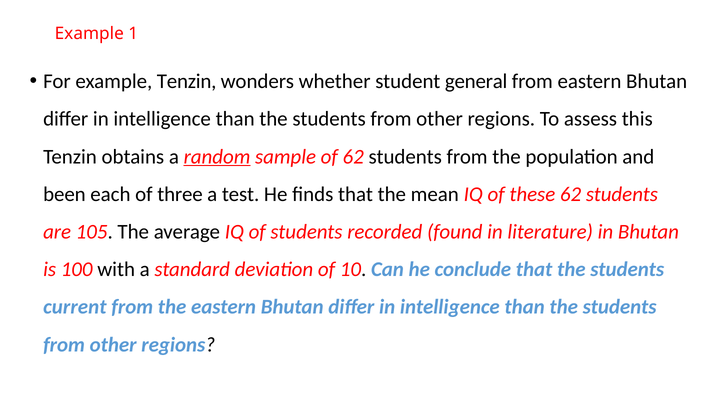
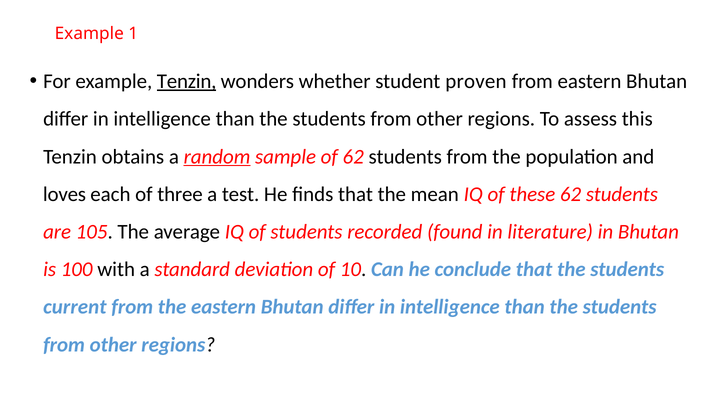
Tenzin underline: none -> present (187, 81)
general: general -> proven (476, 81)
been: been -> loves (64, 194)
